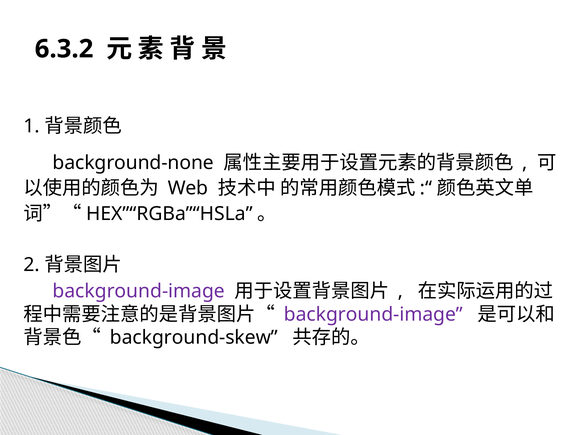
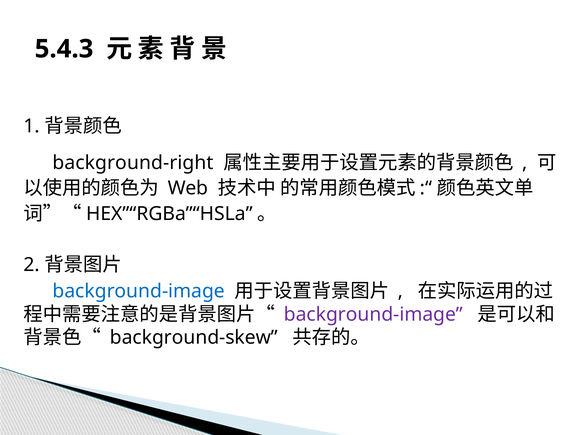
6.3.2: 6.3.2 -> 5.4.3 (64, 49)
background-none: background-none -> background-right (133, 163)
background-image colour: purple -> blue (139, 291)
